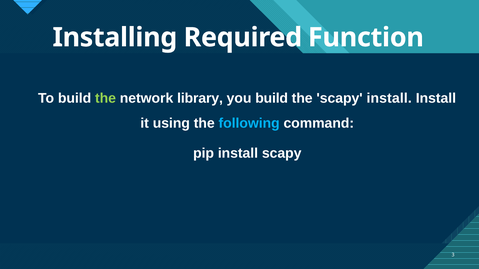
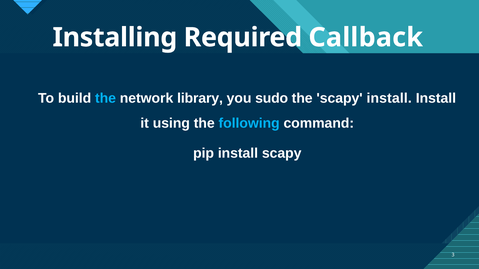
Function: Function -> Callback (366, 38)
the colour: light green -> light blue (106, 98)
you build: build -> sudo (272, 98)
